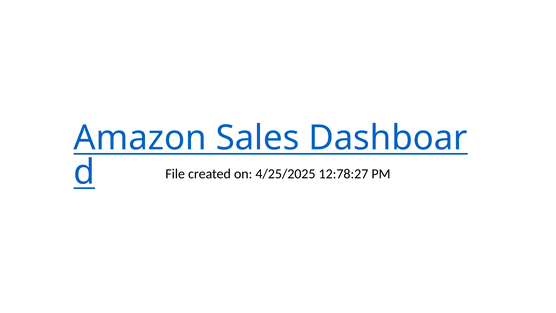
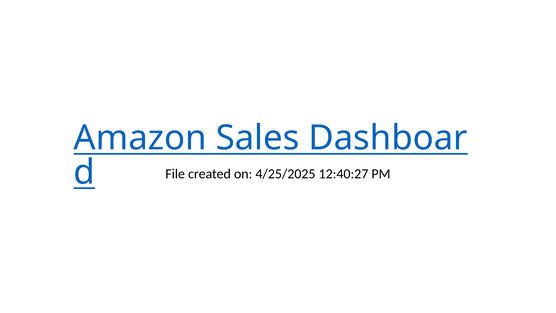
12:78:27: 12:78:27 -> 12:40:27 (343, 174)
